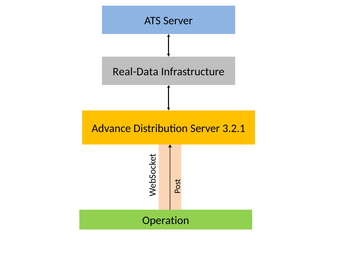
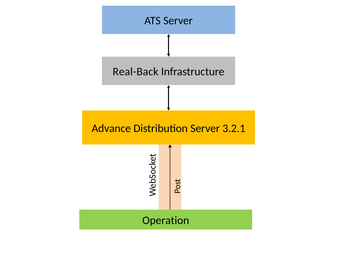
Real-Data: Real-Data -> Real-Back (136, 72)
